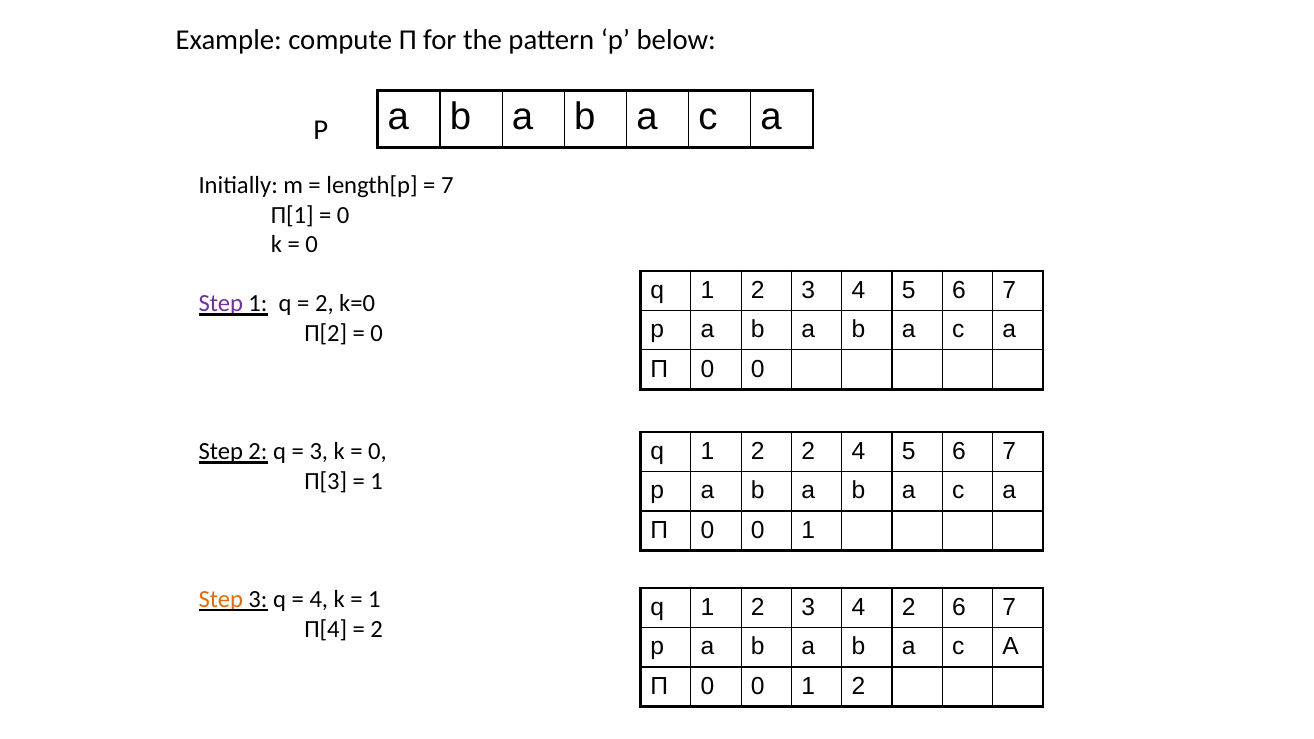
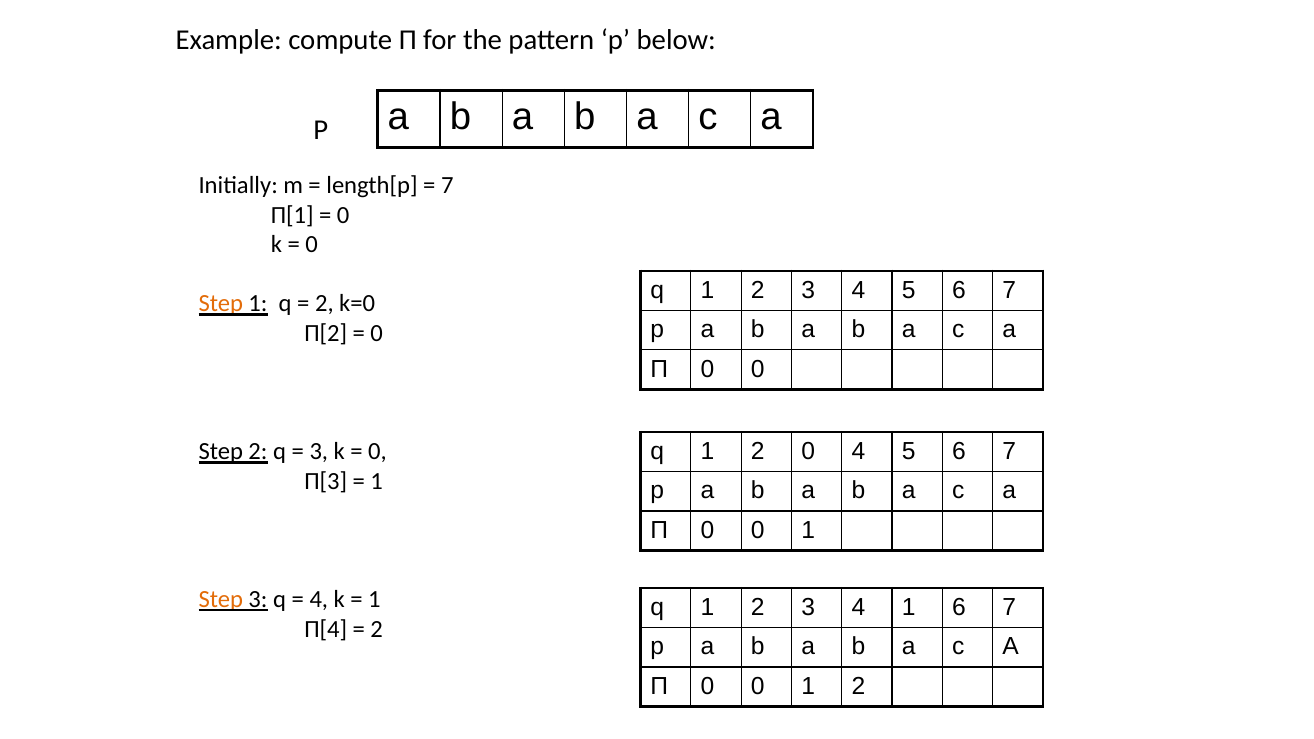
Step colour: purple -> orange (221, 304)
2 2: 2 -> 0 (808, 451)
4 2: 2 -> 1 (909, 607)
